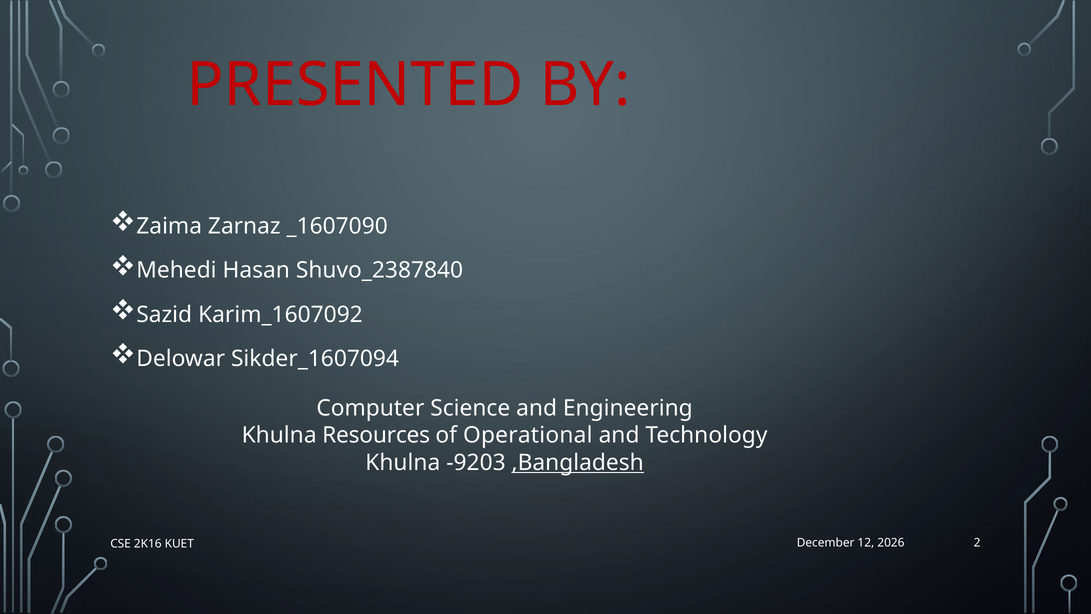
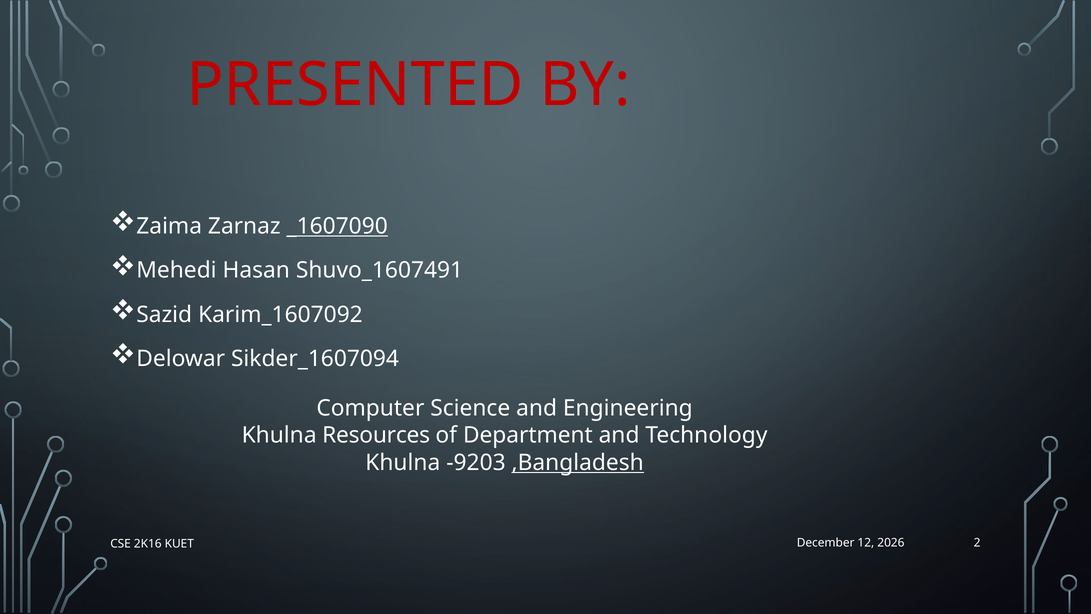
_1607090 underline: none -> present (337, 226)
Shuvo_2387840: Shuvo_2387840 -> Shuvo_1607491 (379, 270)
Operational: Operational -> Department (528, 435)
